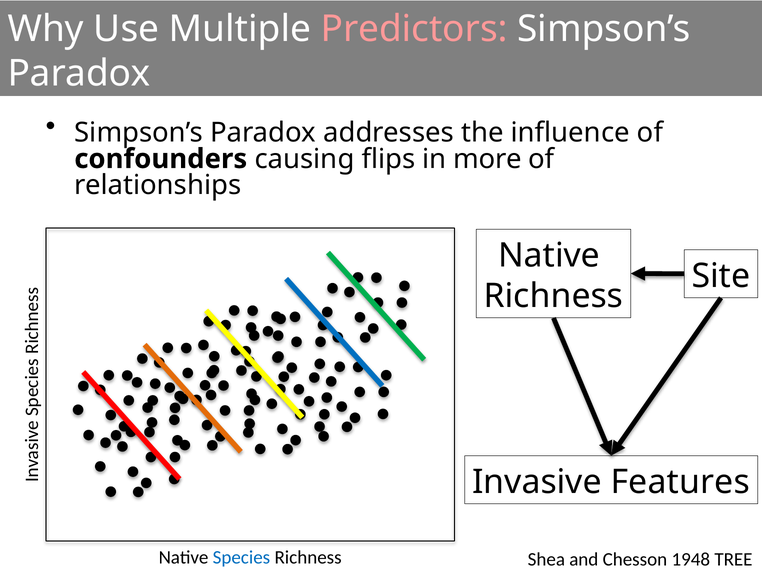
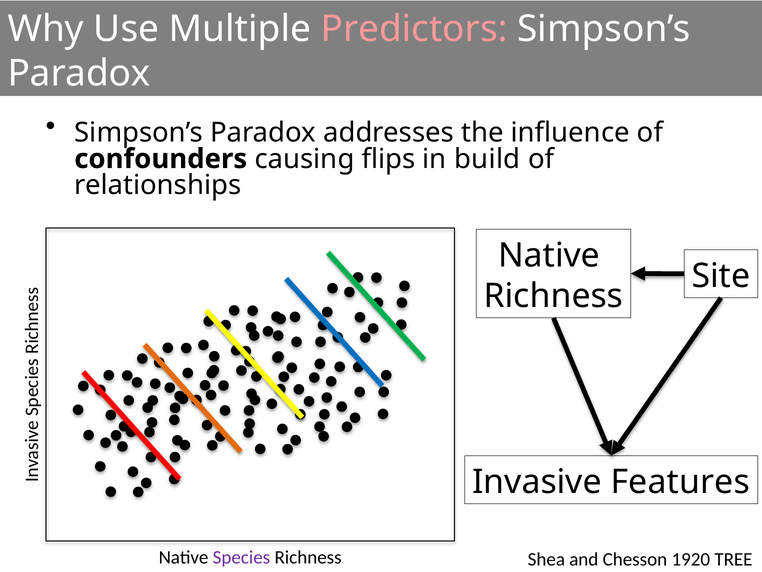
more: more -> build (487, 159)
Species colour: blue -> purple (241, 557)
1948: 1948 -> 1920 (691, 559)
